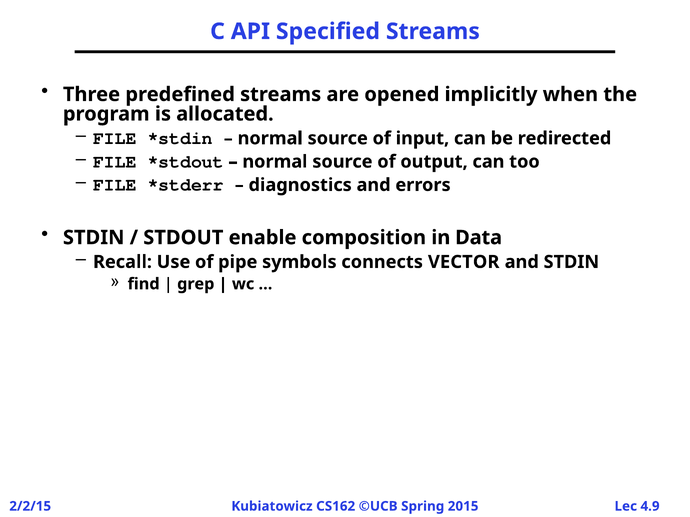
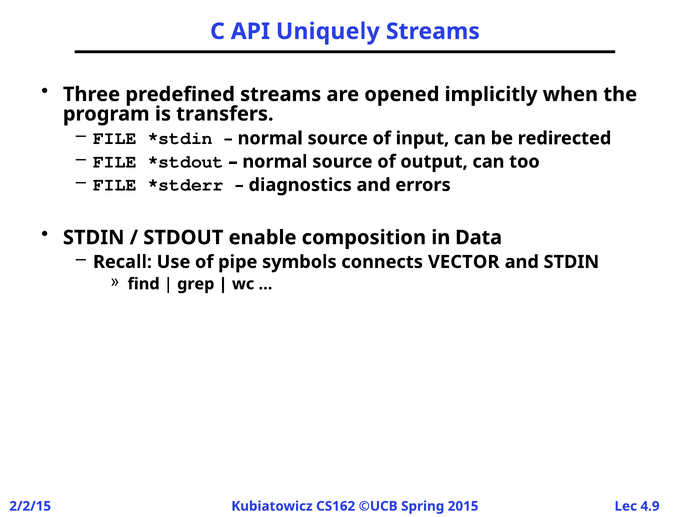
Specified: Specified -> Uniquely (328, 31)
allocated: allocated -> transfers (225, 114)
